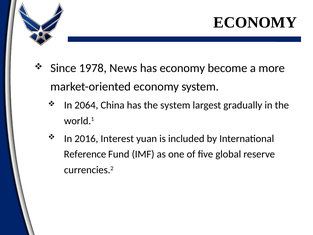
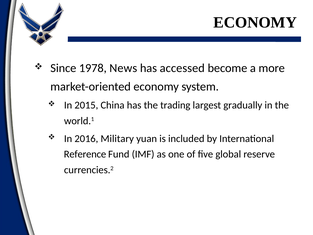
has economy: economy -> accessed (182, 68)
2064: 2064 -> 2015 (86, 105)
the system: system -> trading (175, 105)
Interest: Interest -> Military (117, 138)
